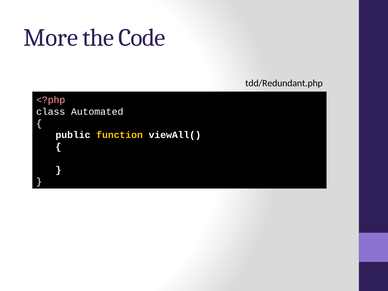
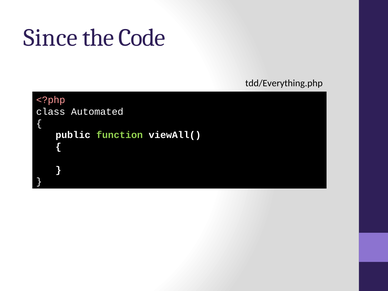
More: More -> Since (51, 38)
tdd/Redundant.php: tdd/Redundant.php -> tdd/Everything.php (284, 83)
function colour: yellow -> light green (120, 135)
